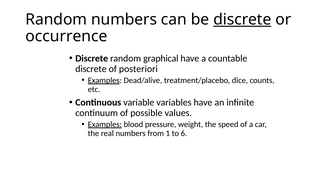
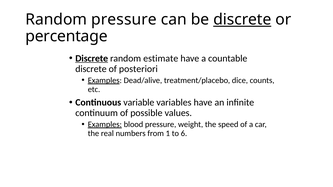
Random numbers: numbers -> pressure (124, 20)
occurrence: occurrence -> percentage (66, 36)
Discrete underline: none -> present (92, 58)
graphical: graphical -> estimate (161, 58)
